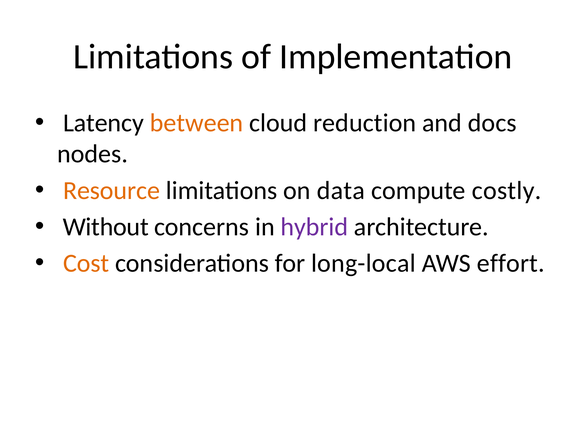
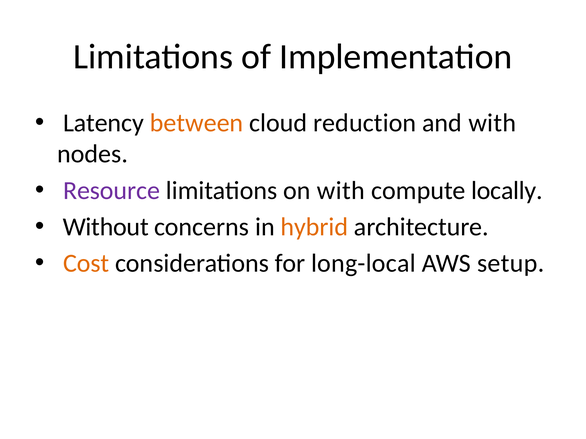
and docs: docs -> with (492, 123)
Resource colour: orange -> purple (111, 191)
on data: data -> with (341, 191)
costly: costly -> locally (507, 191)
hybrid colour: purple -> orange (314, 227)
effort: effort -> setup (511, 264)
